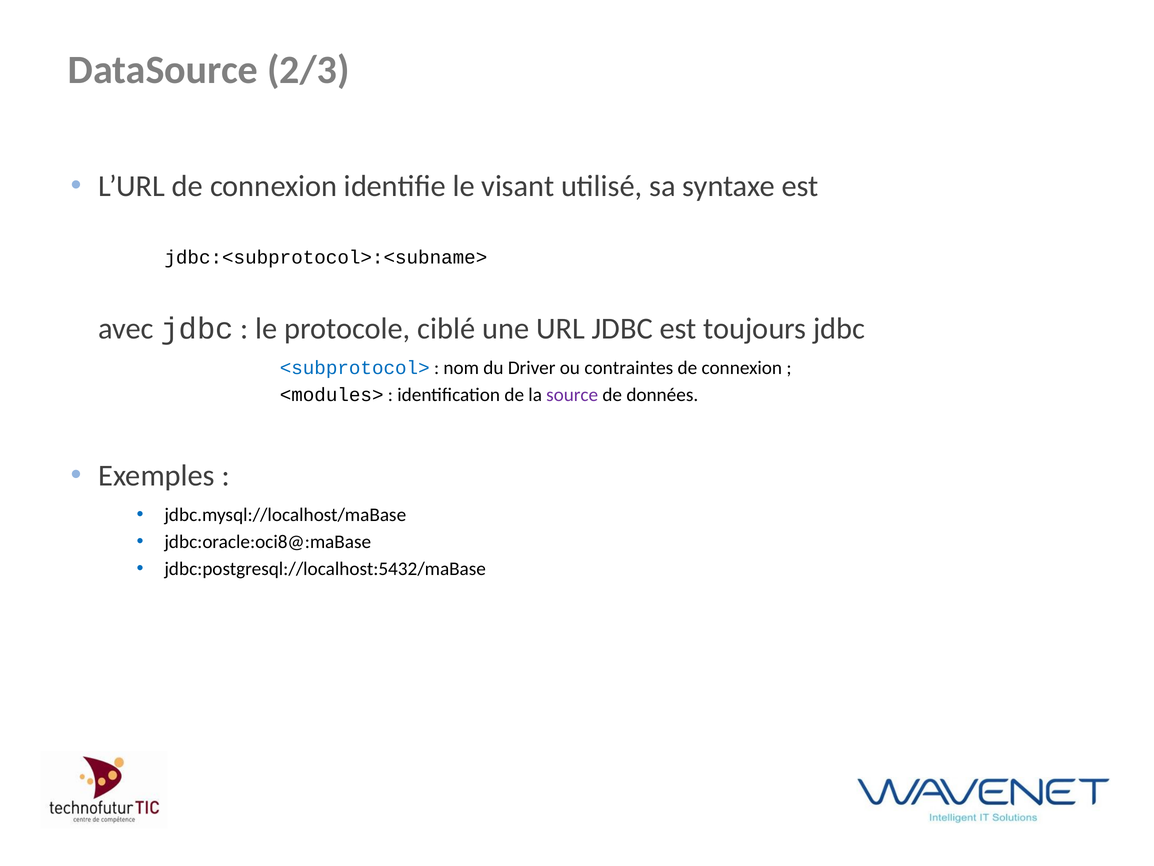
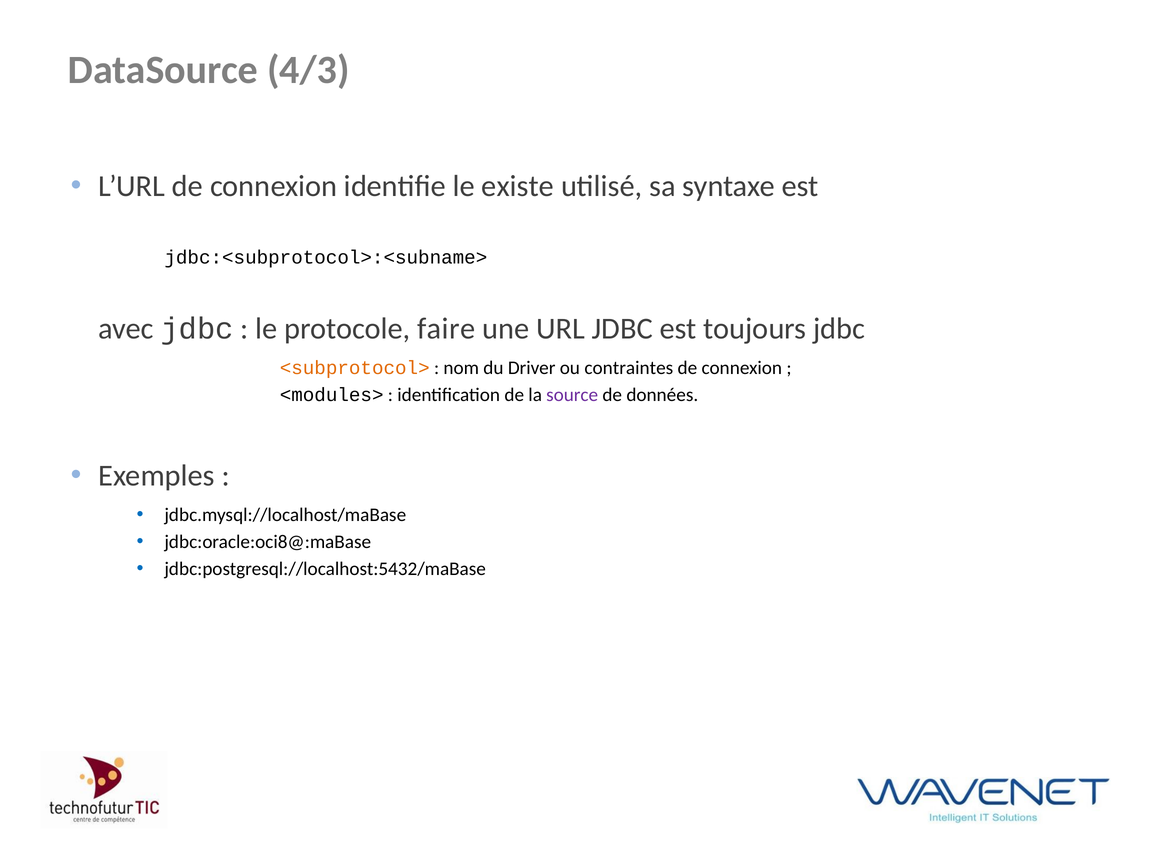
2/3: 2/3 -> 4/3 (308, 70)
visant: visant -> existe (518, 186)
ciblé: ciblé -> faire (446, 329)
<subprotocol> colour: blue -> orange (355, 368)
